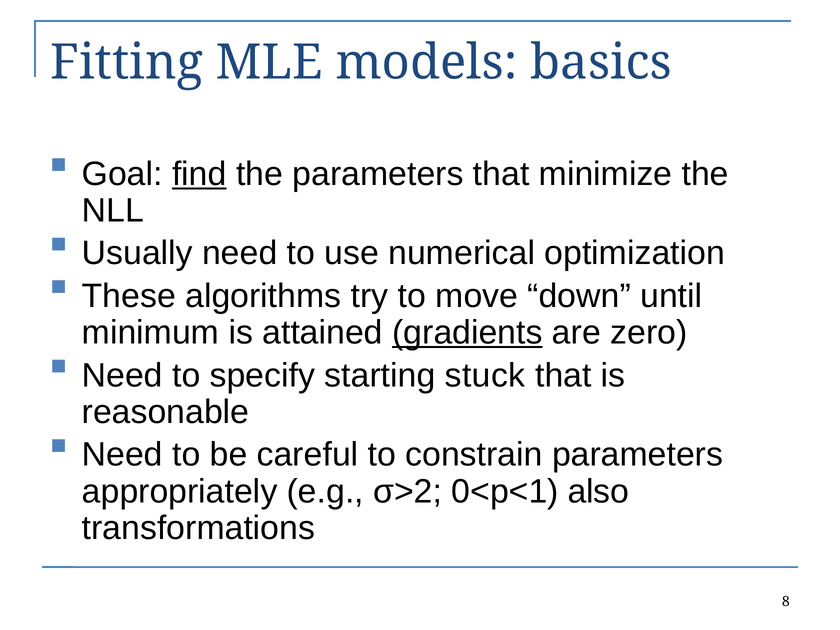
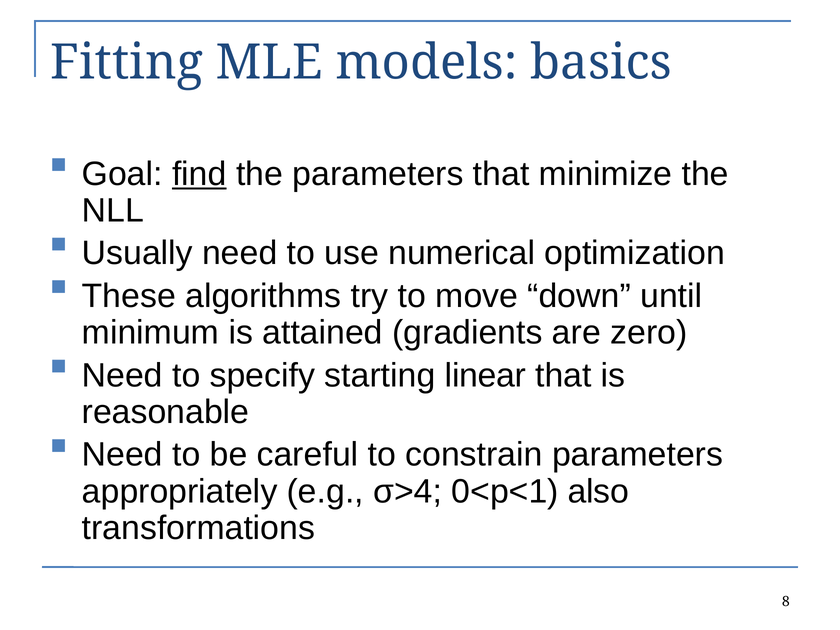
gradients underline: present -> none (467, 333)
stuck: stuck -> linear (485, 375)
σ>2: σ>2 -> σ>4 (408, 491)
